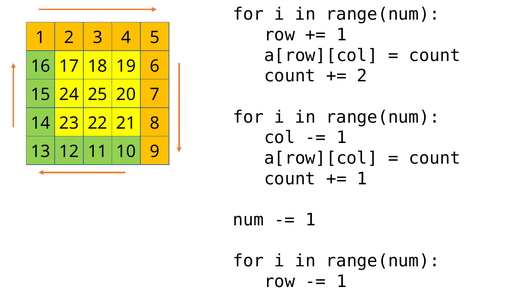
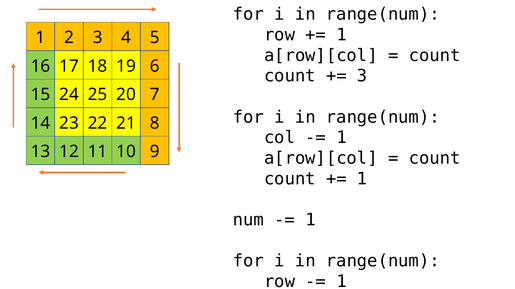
2: 2 -> 3 (362, 76)
